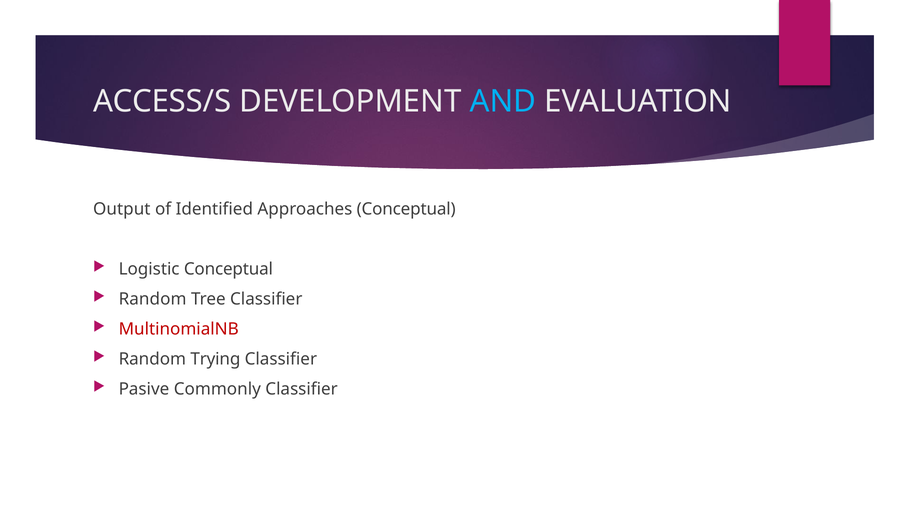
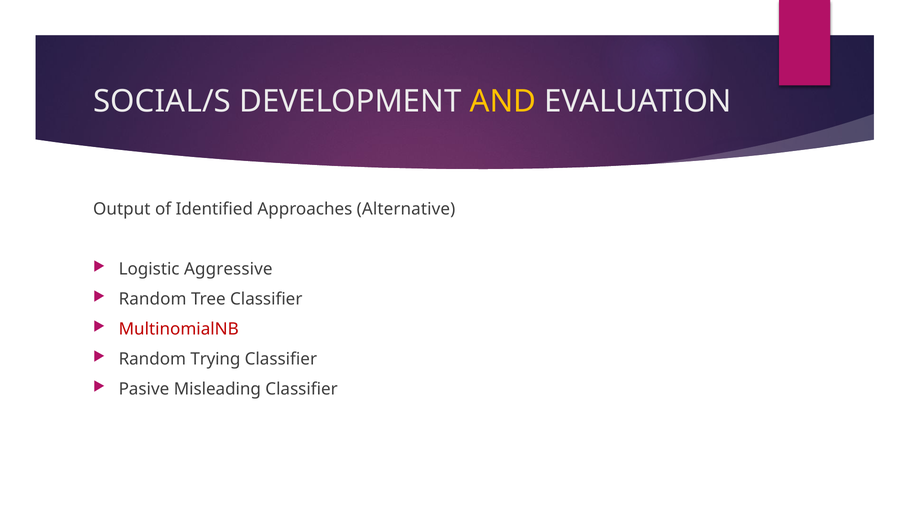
ACCESS/S: ACCESS/S -> SOCIAL/S (162, 101)
AND colour: light blue -> yellow (503, 101)
Approaches Conceptual: Conceptual -> Alternative (406, 209)
Logistic Conceptual: Conceptual -> Aggressive (228, 269)
Commonly: Commonly -> Misleading (217, 389)
